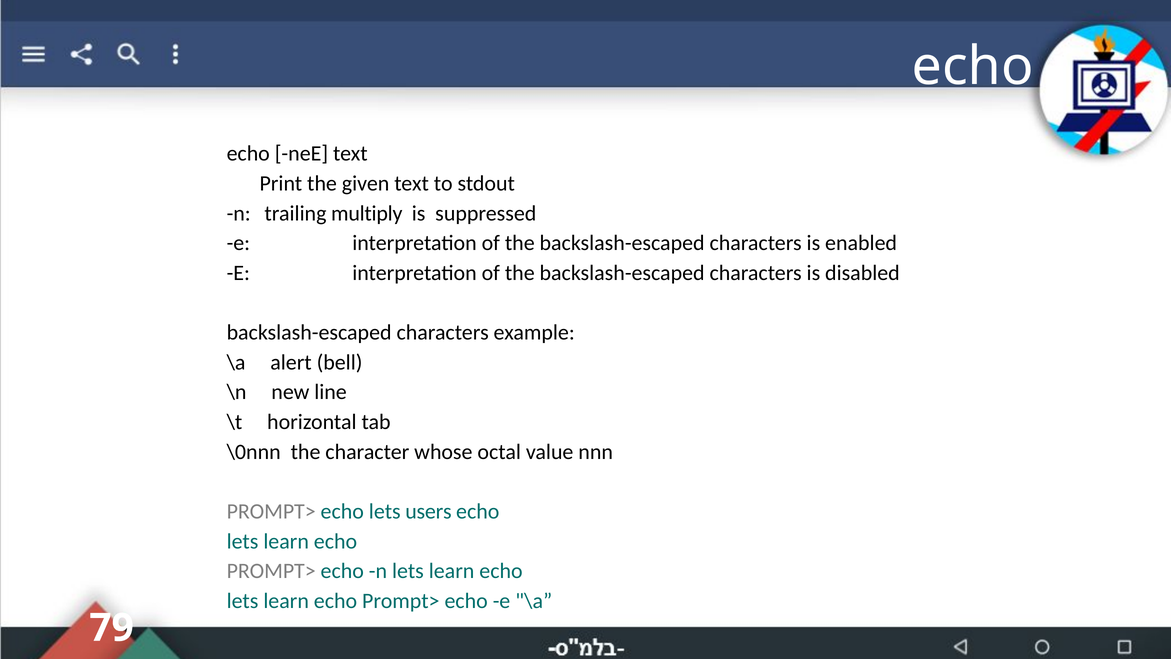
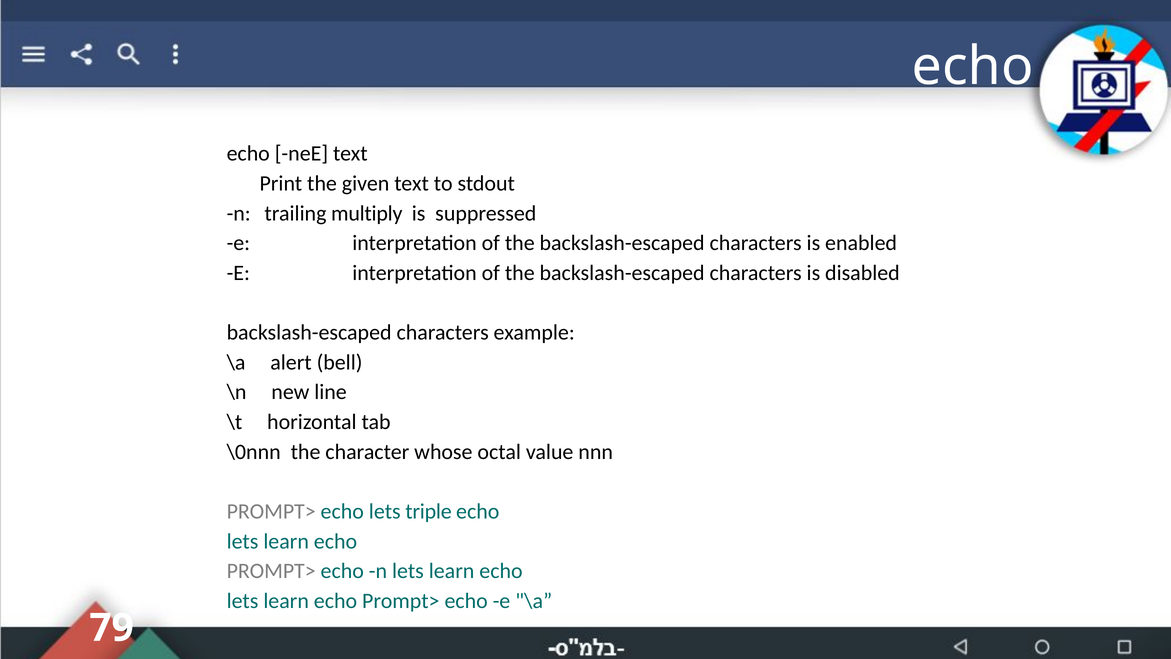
users: users -> triple (428, 511)
